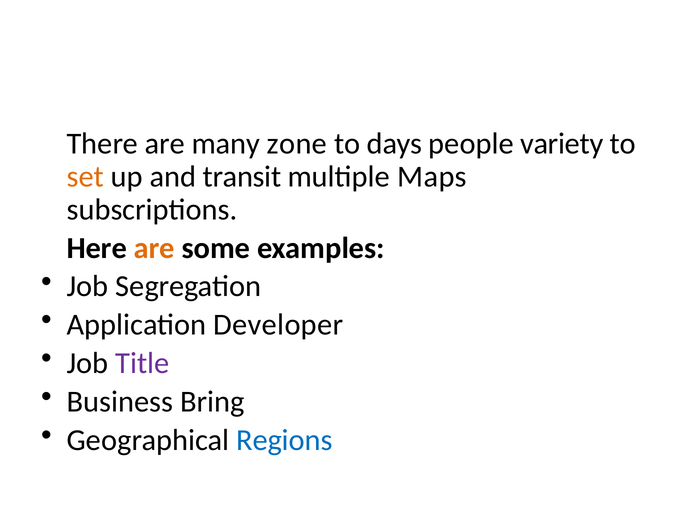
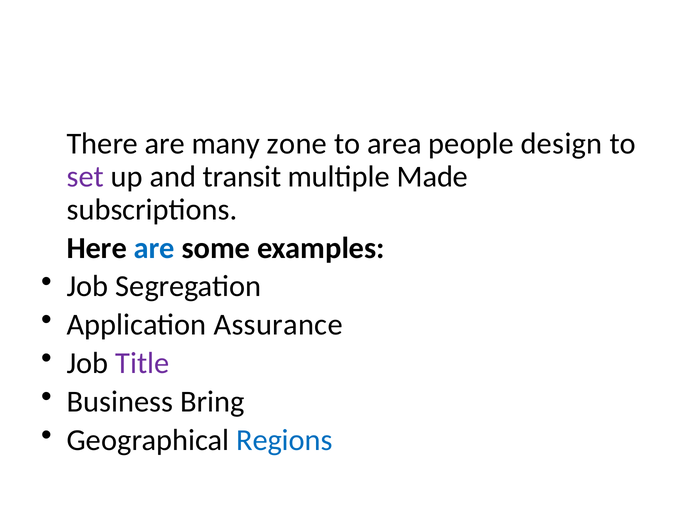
days: days -> area (394, 144)
variety: variety -> design (562, 144)
set colour: orange -> purple (85, 177)
Maps: Maps -> Made (432, 177)
are colour: orange -> blue (154, 248)
Developer: Developer -> Assurance (278, 325)
